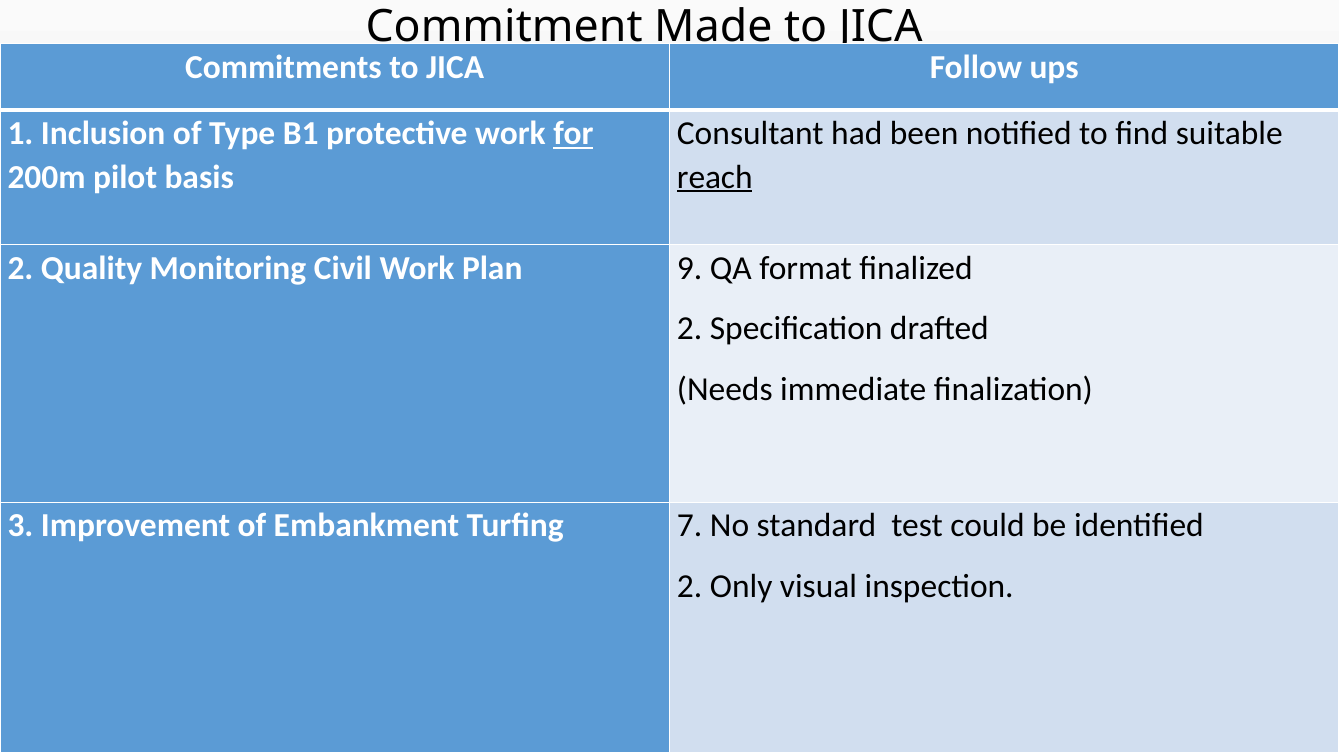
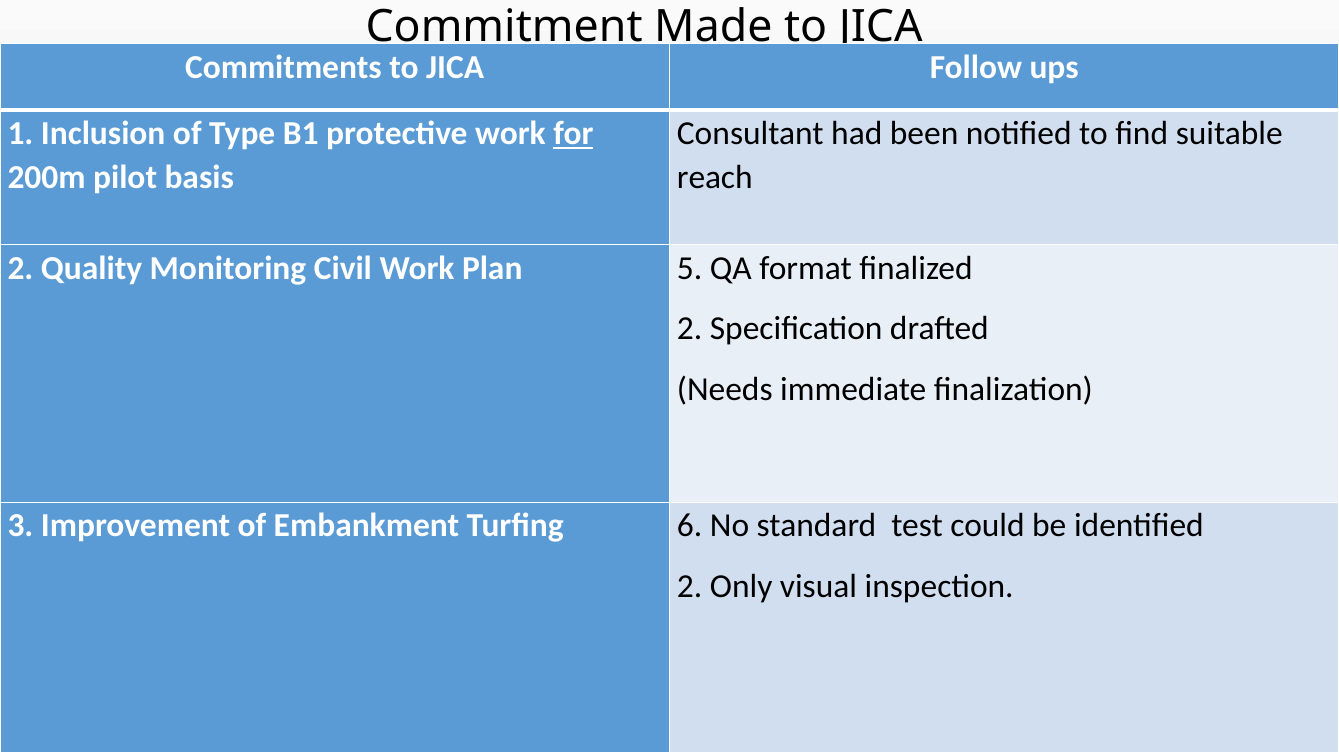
reach underline: present -> none (715, 177)
9: 9 -> 5 (690, 268)
7: 7 -> 6 (690, 526)
